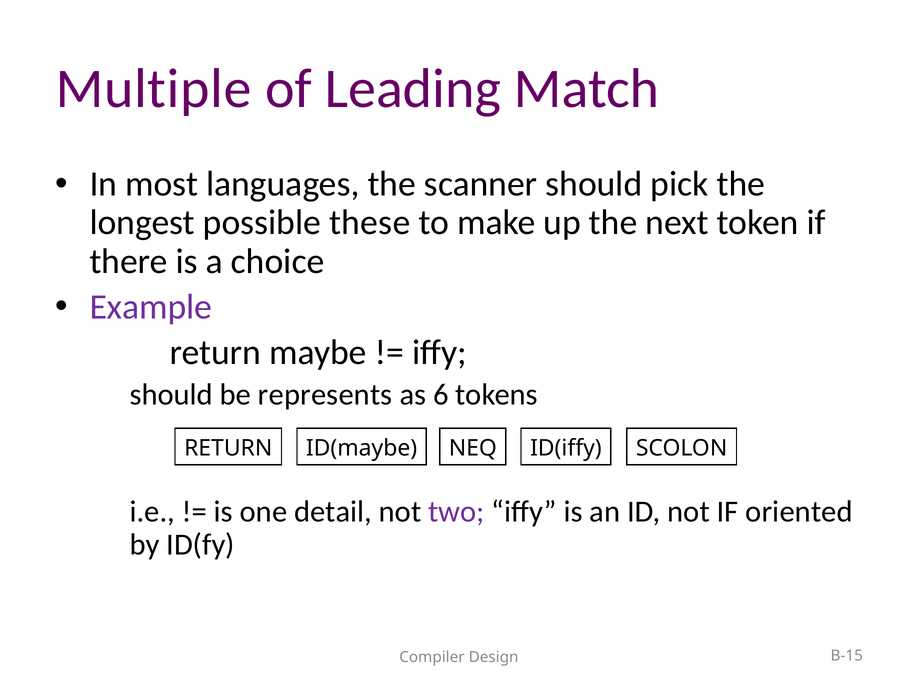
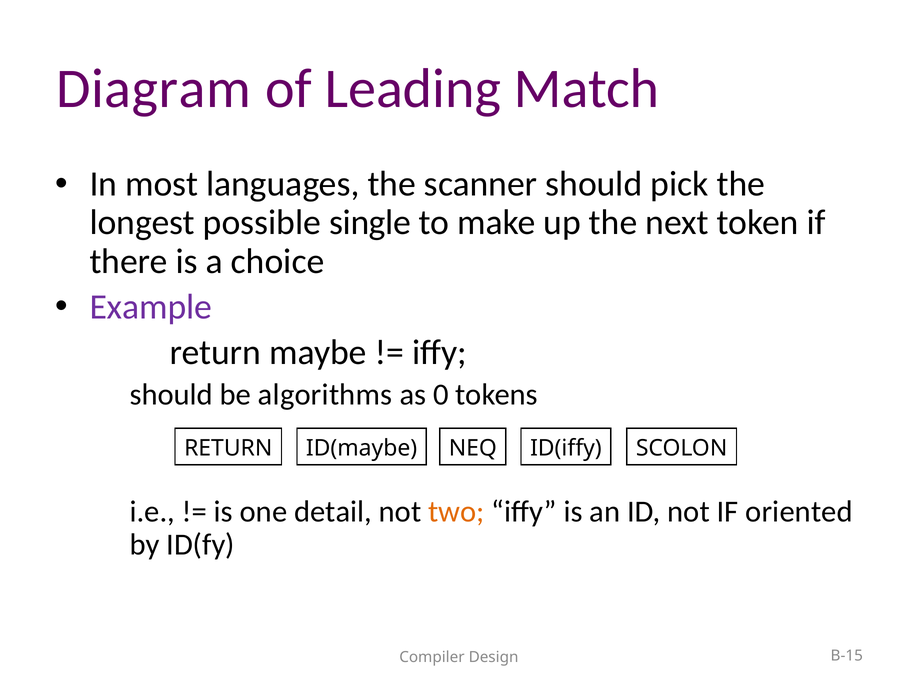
Multiple: Multiple -> Diagram (154, 89)
these: these -> single (370, 223)
represents: represents -> algorithms (325, 395)
6: 6 -> 0 (441, 395)
two colour: purple -> orange (456, 512)
